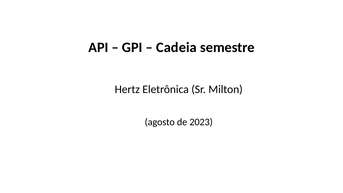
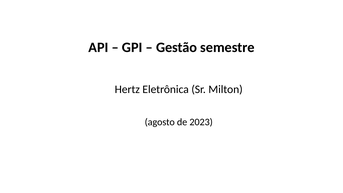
Cadeia: Cadeia -> Gestão (177, 47)
